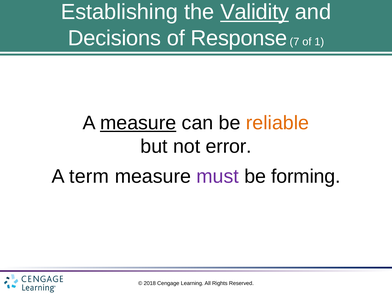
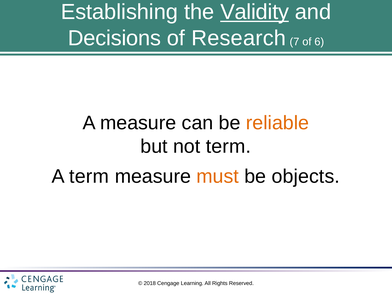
Response: Response -> Research (239, 38)
1: 1 -> 6 (319, 42)
measure underline: present -> none (138, 123)
not error: error -> term (228, 146)
must colour: purple -> orange (218, 176)
forming: forming -> objects (306, 176)
